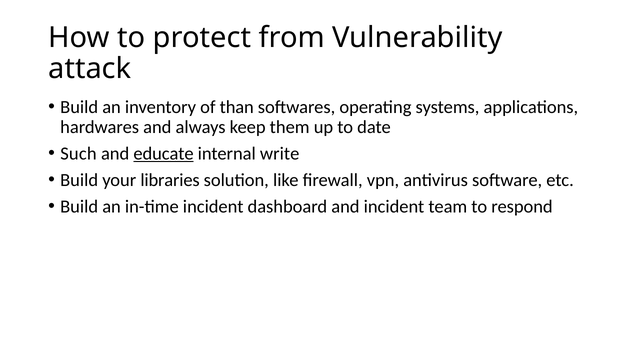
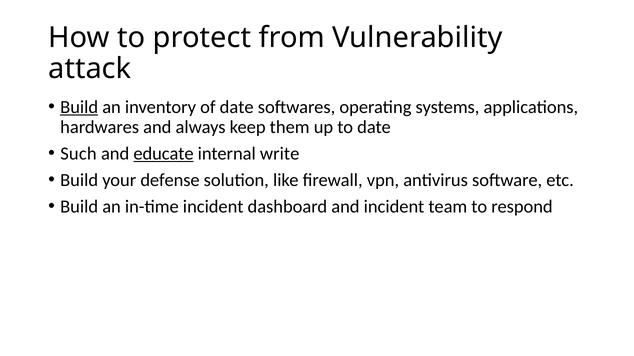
Build underline: none -> present (79, 107)
of than: than -> date (237, 107)
libraries: libraries -> defense (170, 180)
